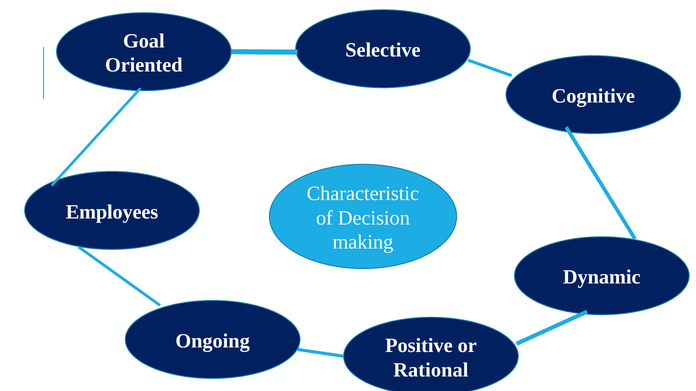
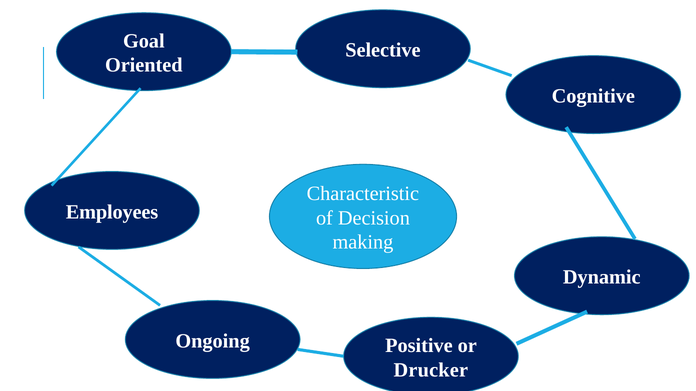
Rational: Rational -> Drucker (431, 370)
